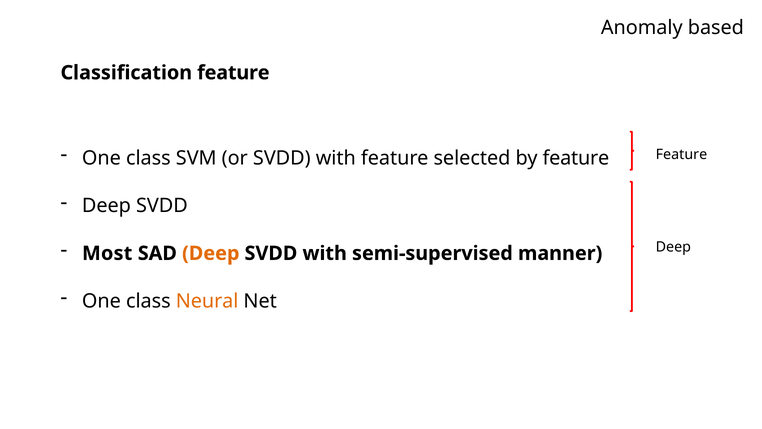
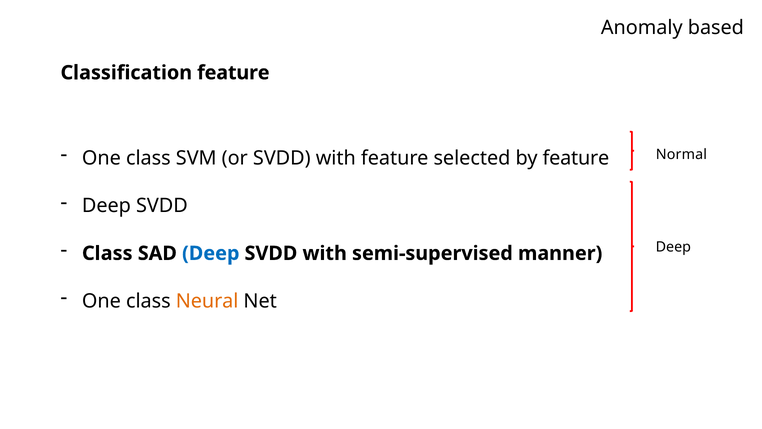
Feature: Feature -> Normal (681, 154)
Most: Most -> Class (107, 253)
Deep colour: orange -> blue (211, 253)
